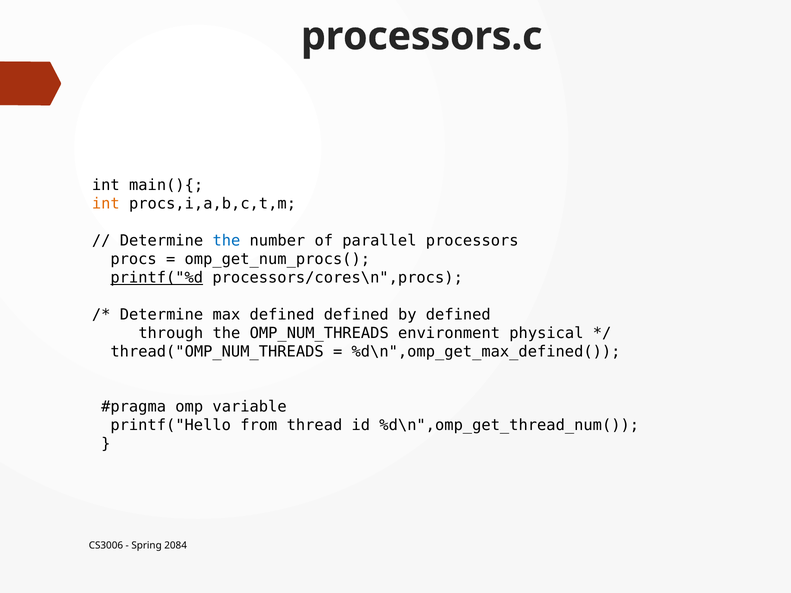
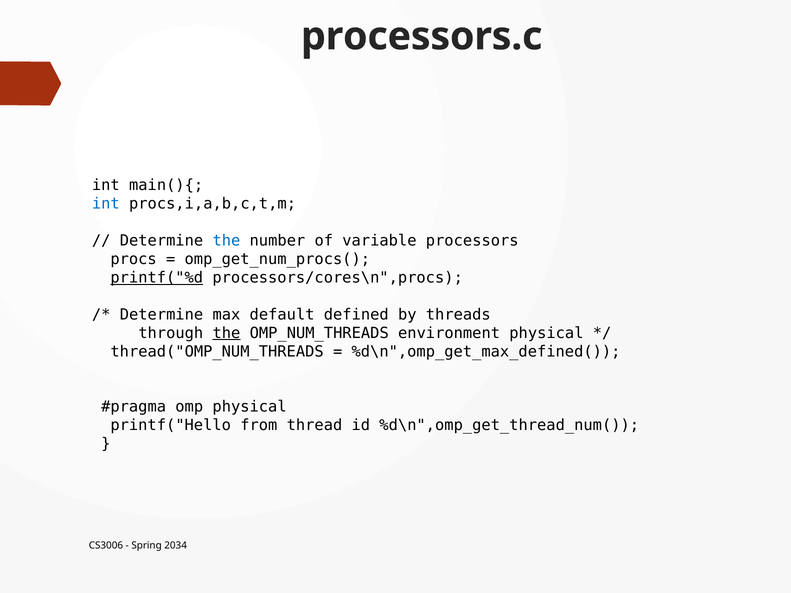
int colour: orange -> blue (106, 204)
parallel: parallel -> variable (379, 241)
max defined: defined -> default (282, 315)
by defined: defined -> threads (458, 315)
the underline: none -> present (226, 333)
omp variable: variable -> physical (250, 407)
2084: 2084 -> 2034 (176, 546)
